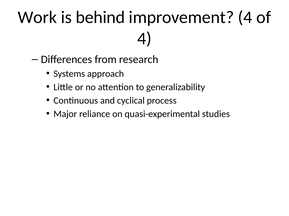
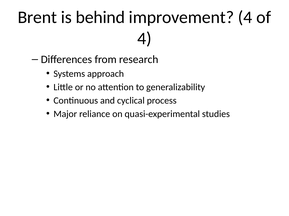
Work: Work -> Brent (37, 17)
